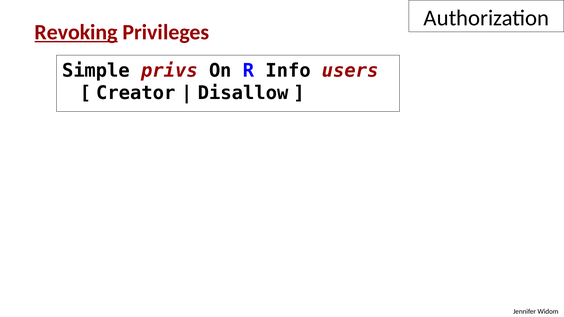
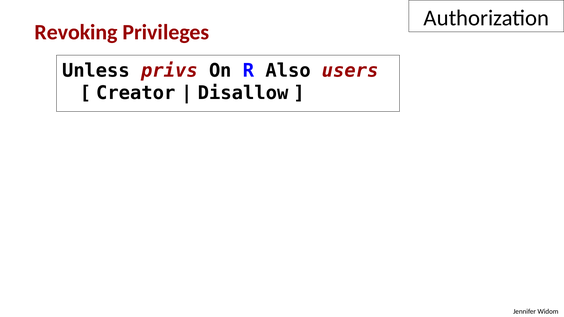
Revoking underline: present -> none (76, 32)
Simple: Simple -> Unless (96, 71)
Info: Info -> Also (288, 71)
